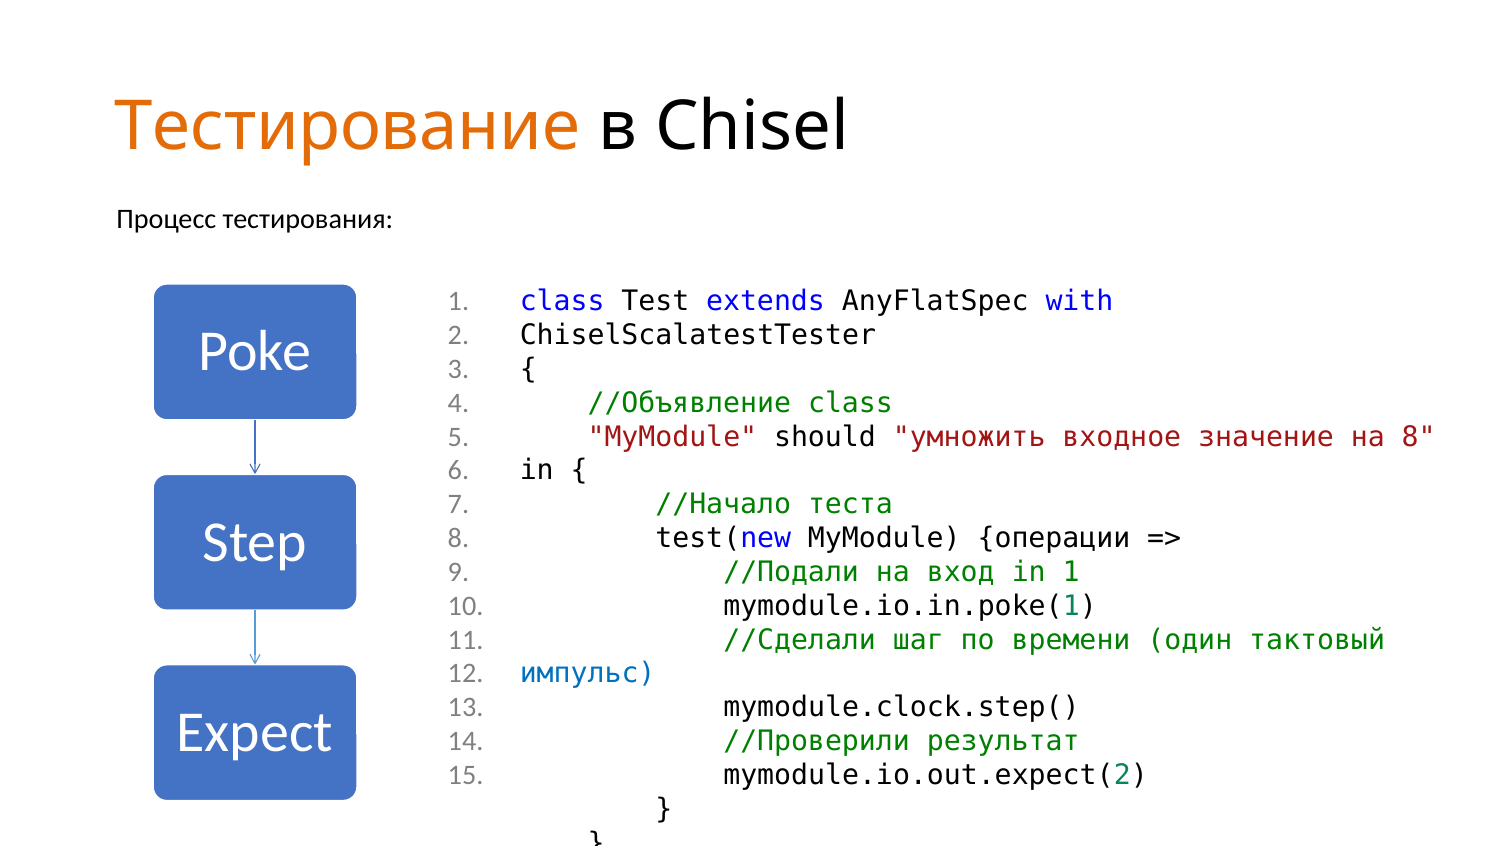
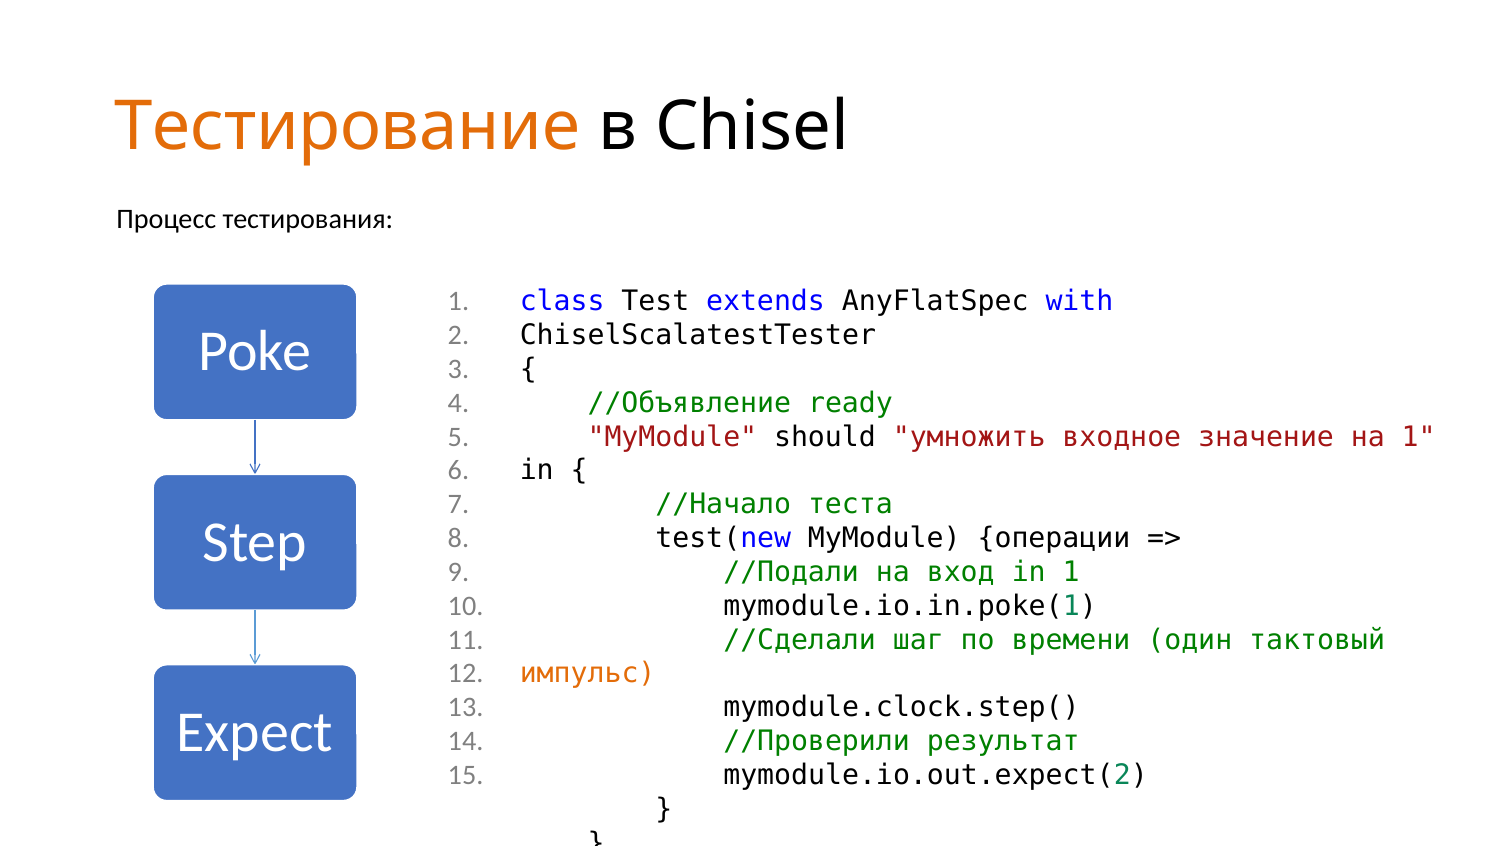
//Объявление class: class -> ready (850, 403)
на 8: 8 -> 1 (1419, 437)
импульс colour: blue -> orange (588, 674)
